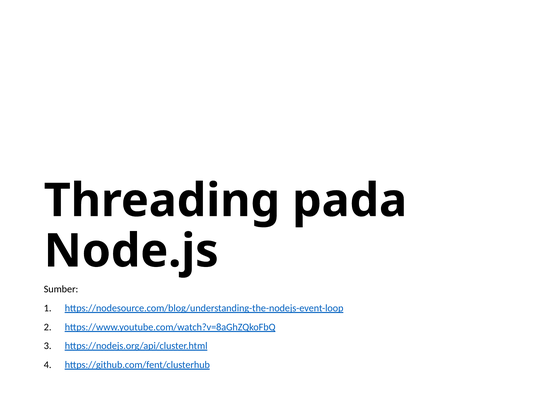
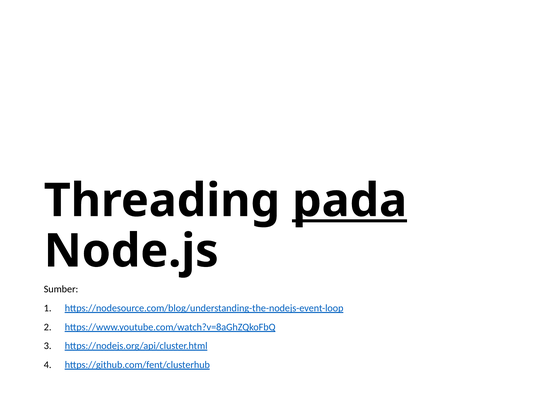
pada underline: none -> present (350, 201)
